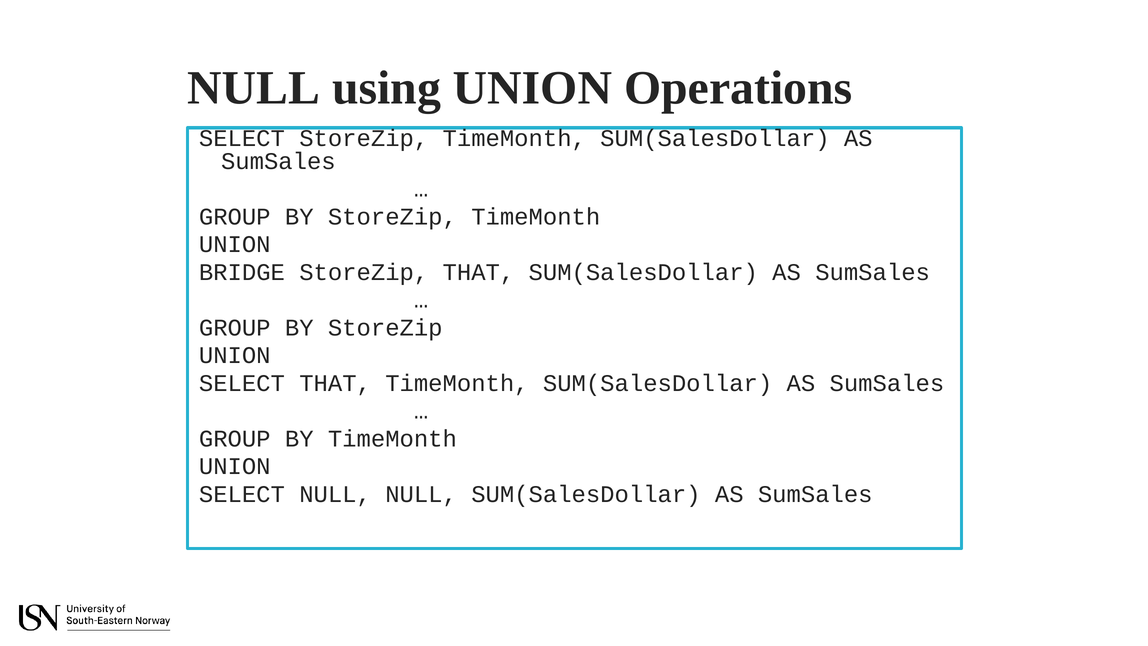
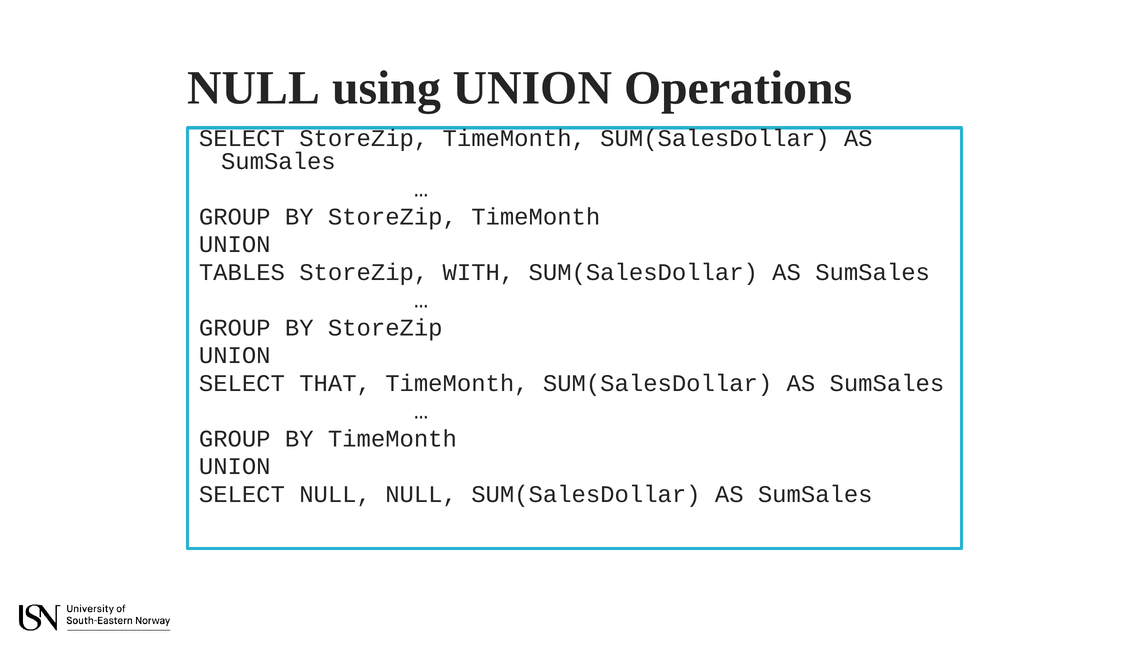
BRIDGE: BRIDGE -> TABLES (242, 272)
StoreZip THAT: THAT -> WITH (478, 272)
